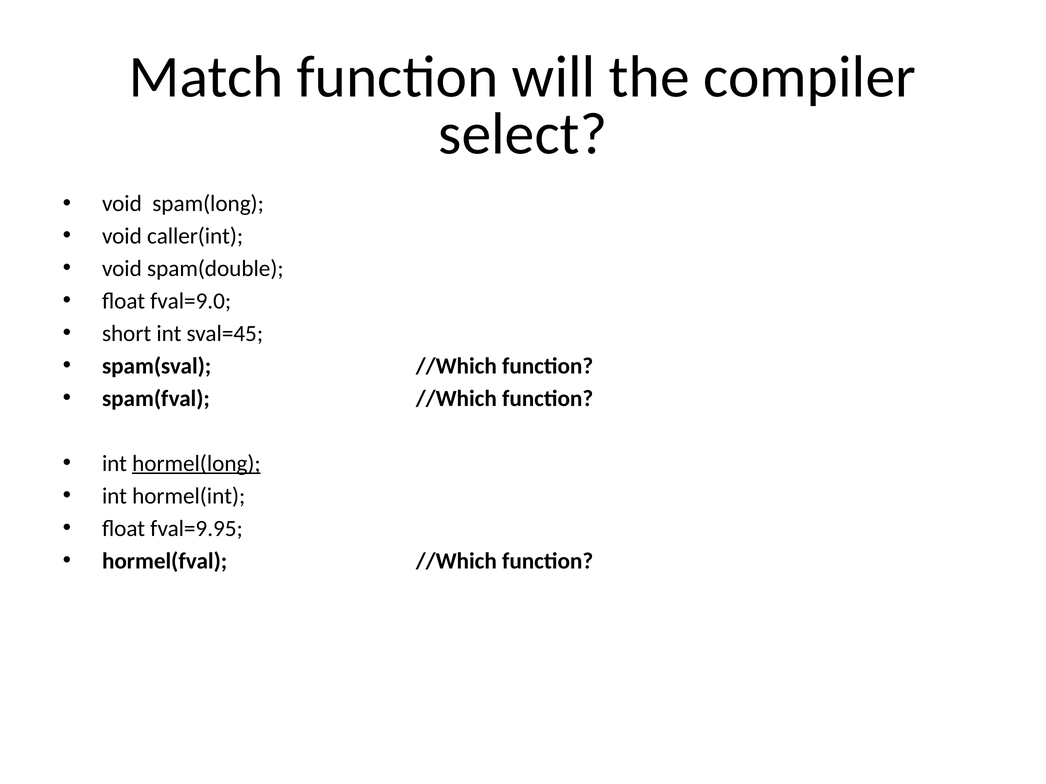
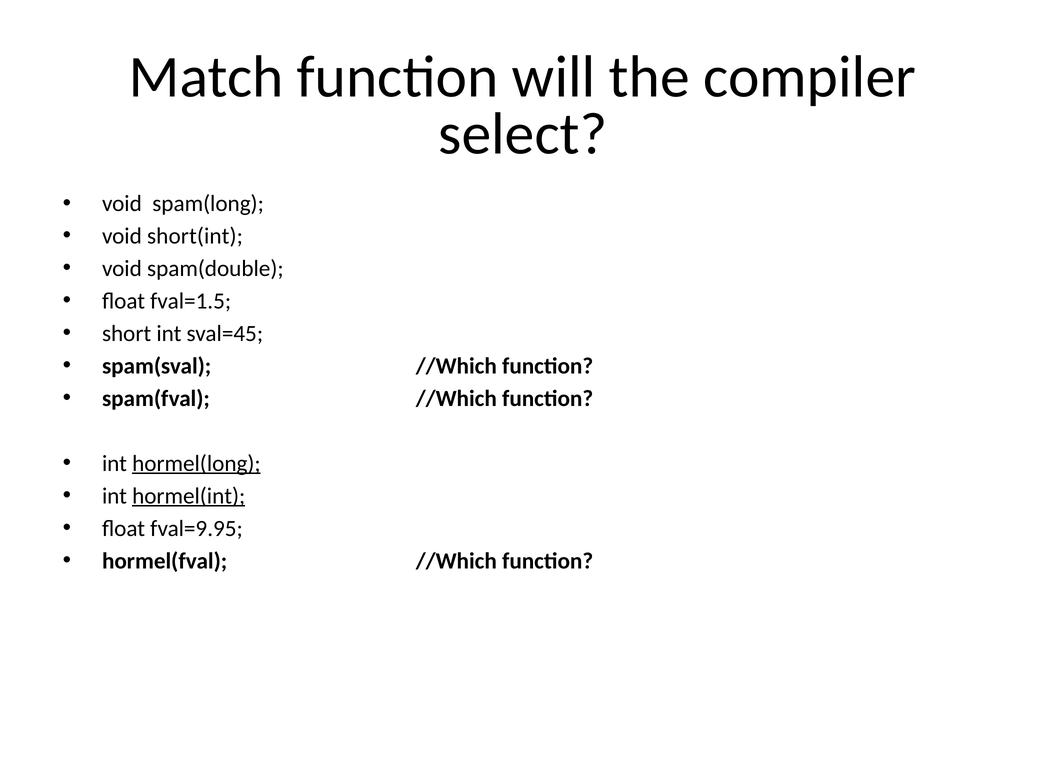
caller(int: caller(int -> short(int (195, 236)
fval=9.0: fval=9.0 -> fval=1.5 (191, 301)
hormel(int underline: none -> present (189, 496)
